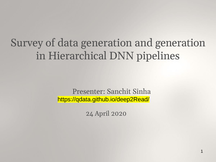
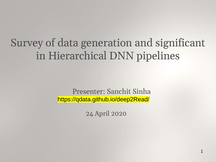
and generation: generation -> significant (180, 43)
